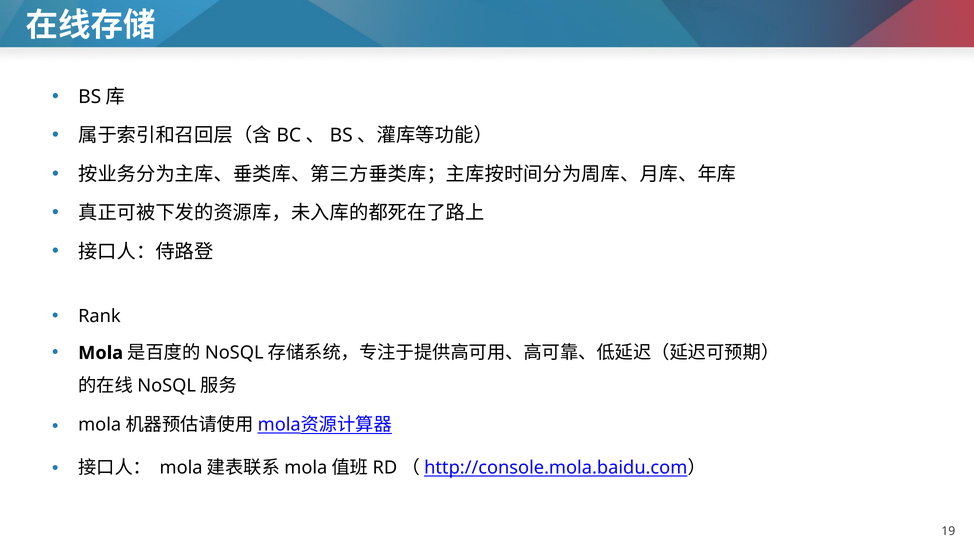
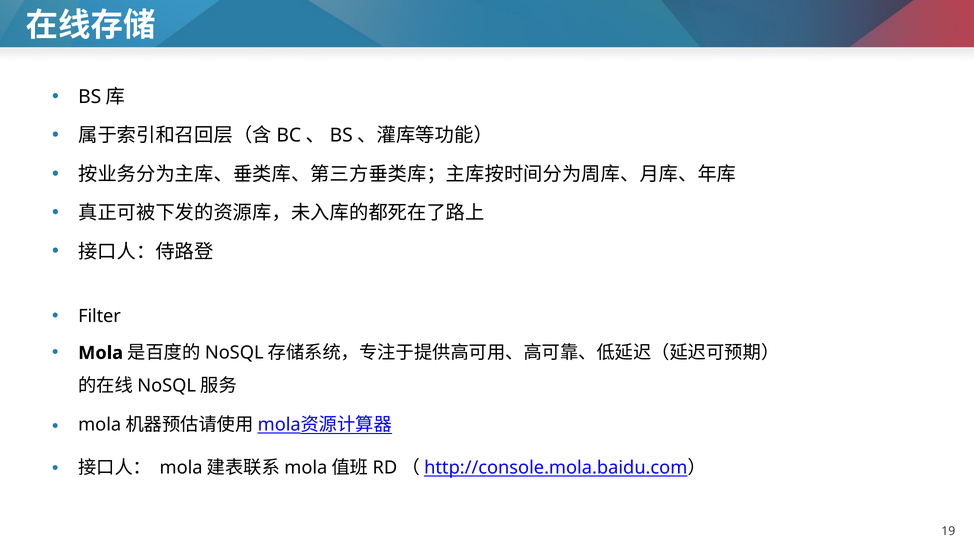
Rank: Rank -> Filter (99, 316)
